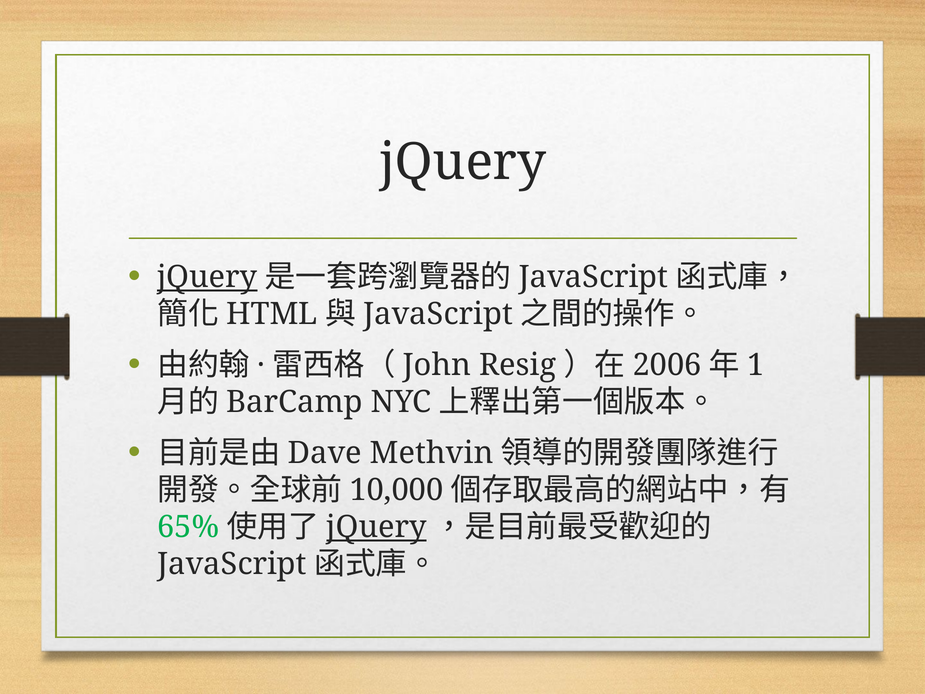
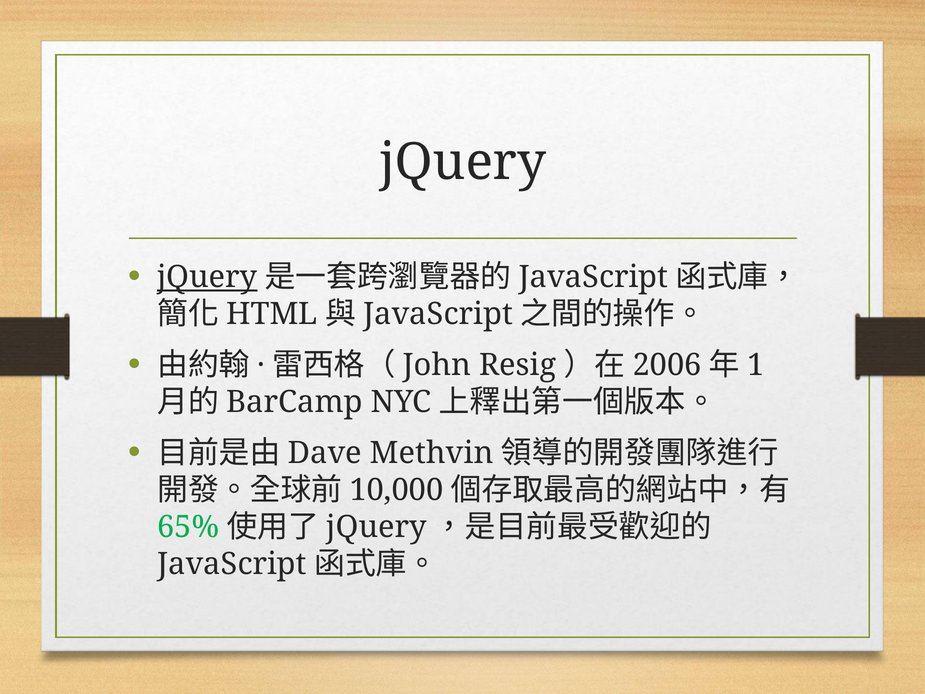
jQuery underline: present -> none (377, 527)
